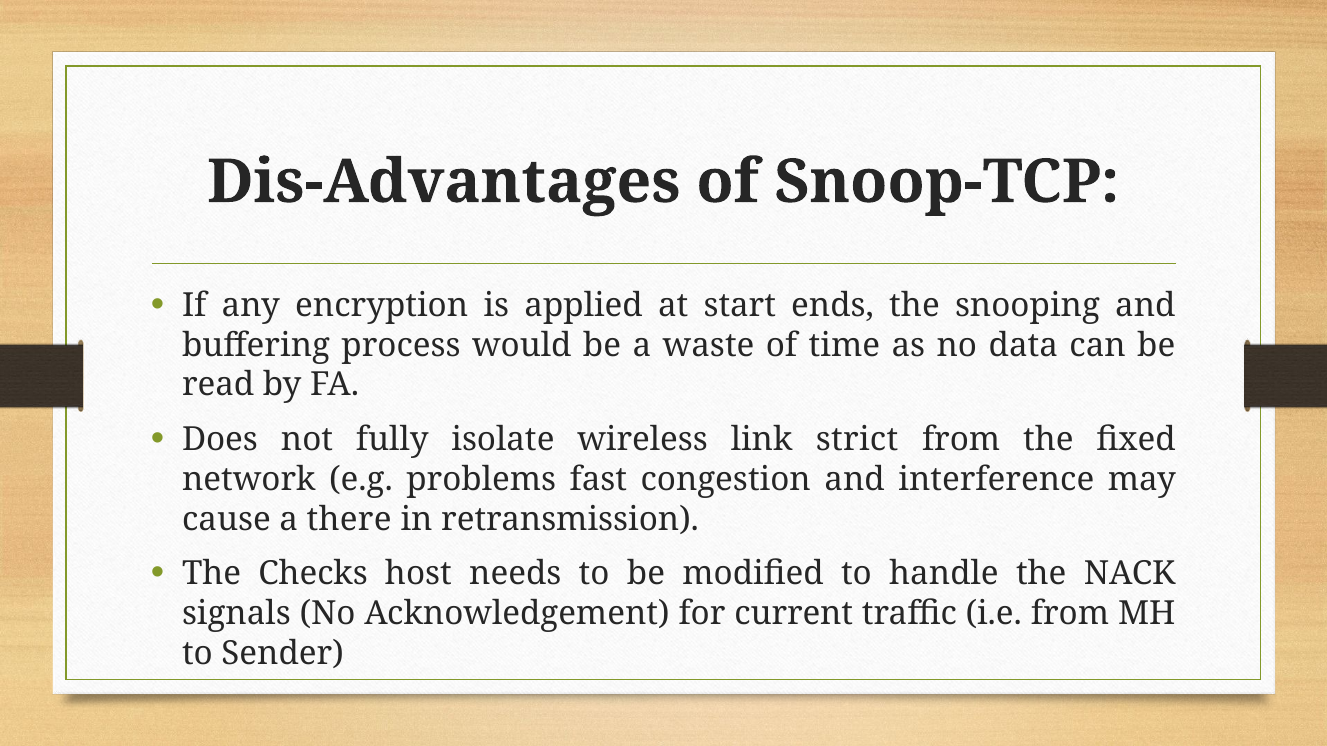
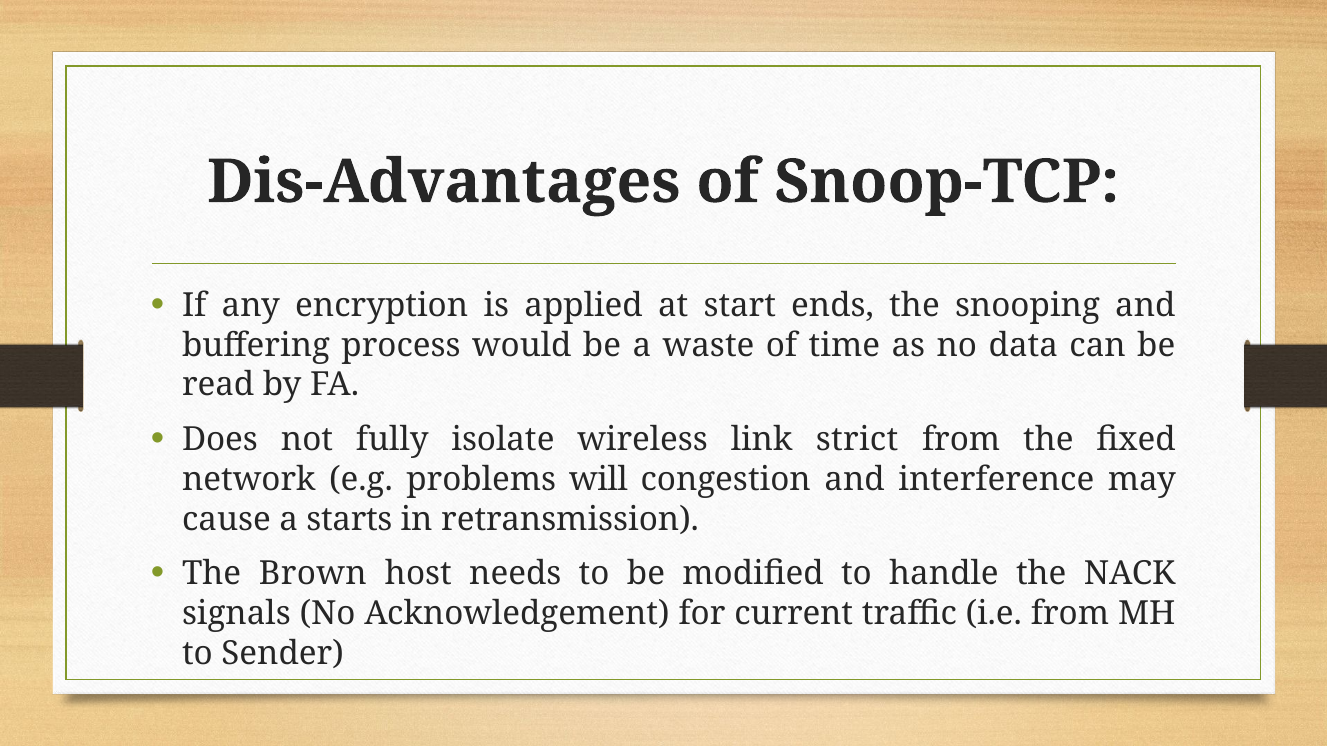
fast: fast -> will (599, 480)
there: there -> starts (349, 520)
Checks: Checks -> Brown (313, 574)
